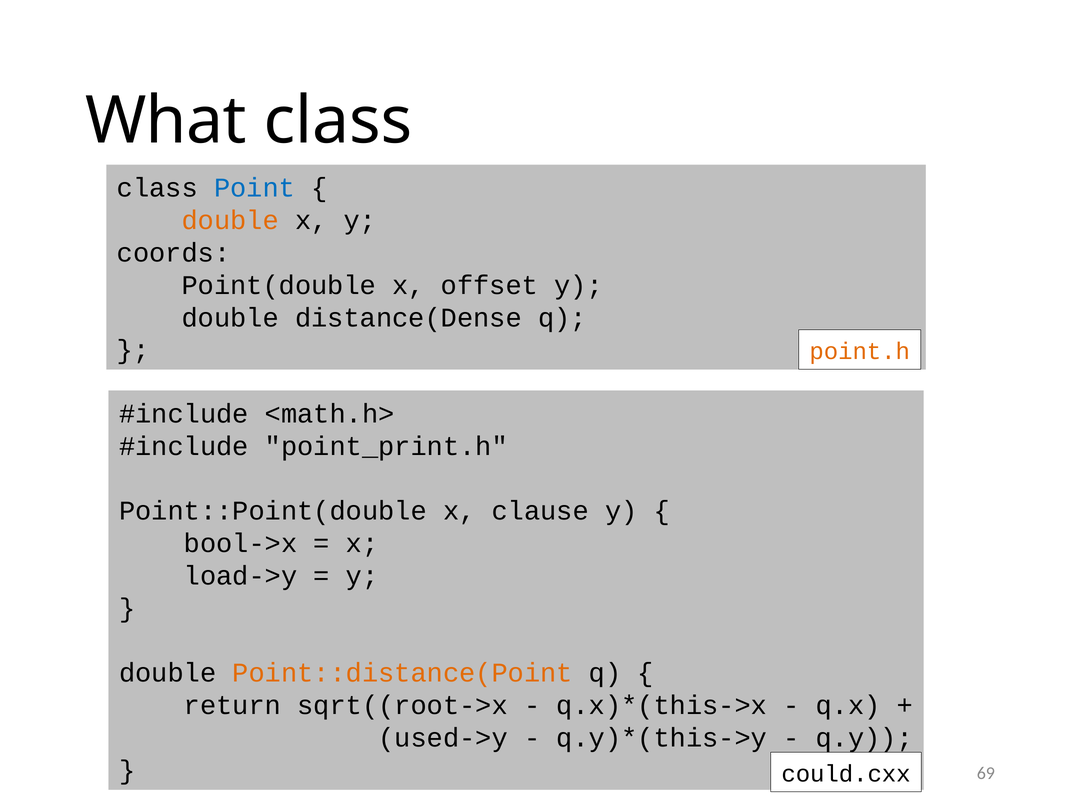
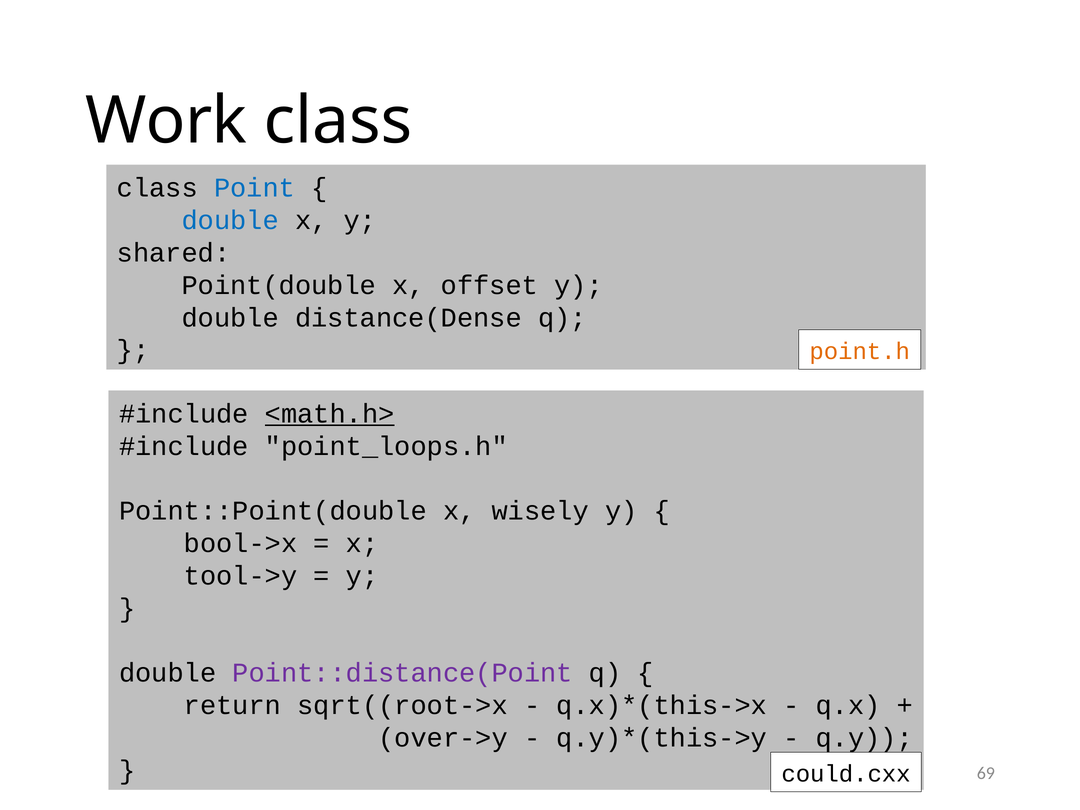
What: What -> Work (166, 121)
double colour: orange -> blue (230, 220)
coords: coords -> shared (174, 253)
<math.h> underline: none -> present (330, 414)
point_print.h: point_print.h -> point_loops.h (386, 446)
clause: clause -> wisely (540, 511)
load->y: load->y -> tool->y (241, 576)
Point::distance(Point colour: orange -> purple (403, 673)
used->y: used->y -> over->y (443, 738)
